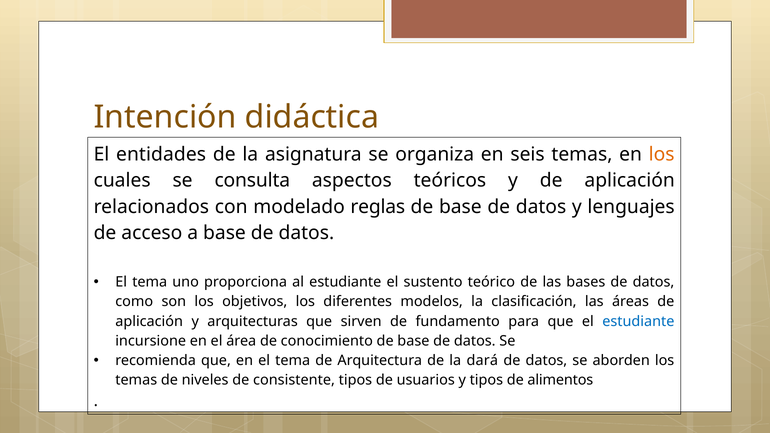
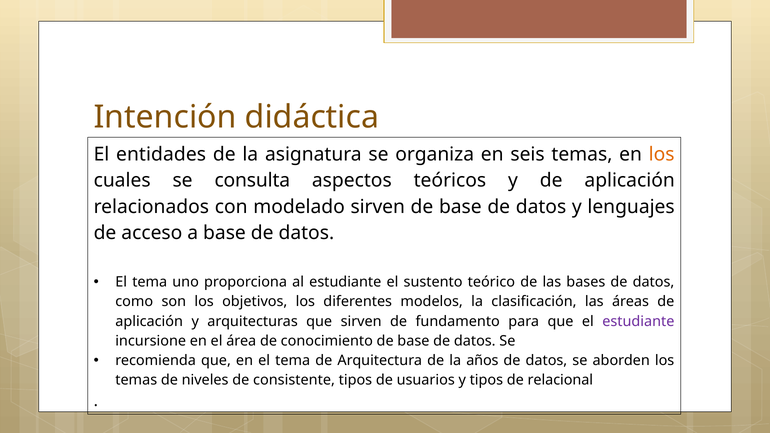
modelado reglas: reglas -> sirven (378, 207)
estudiante colour: blue -> purple (638, 321)
dará: dará -> años (482, 361)
alimentos: alimentos -> relacional (560, 380)
